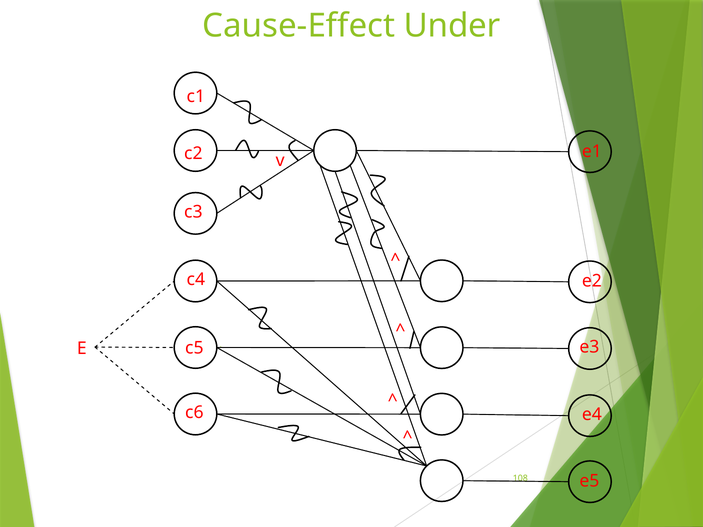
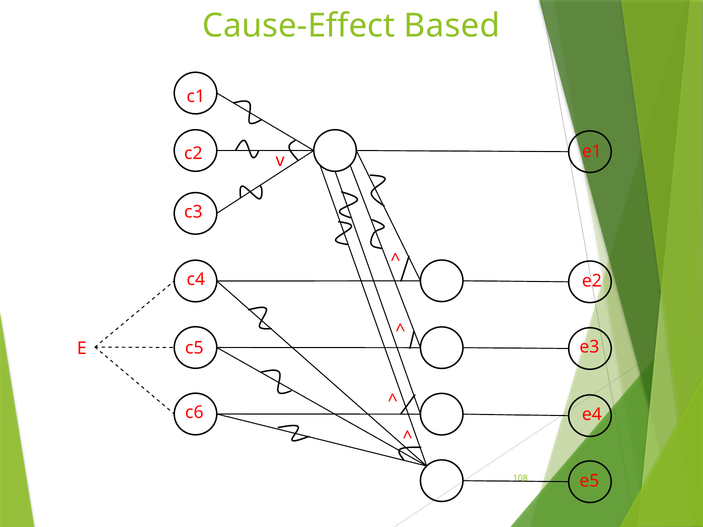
Under: Under -> Based (452, 26)
